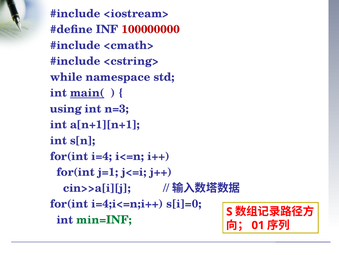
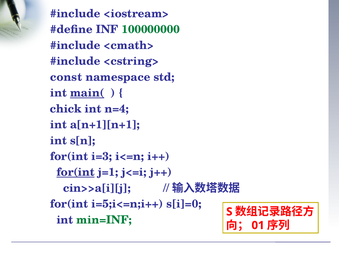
100000000 colour: red -> green (151, 29)
while: while -> const (66, 77)
using: using -> chick (66, 108)
n=3: n=3 -> n=4 (117, 108)
i=4: i=4 -> i=3 (102, 156)
for(int underline: none -> present (76, 172)
i=4;i<=n;i++: i=4;i<=n;i++ -> i=5;i<=n;i++ (127, 203)
